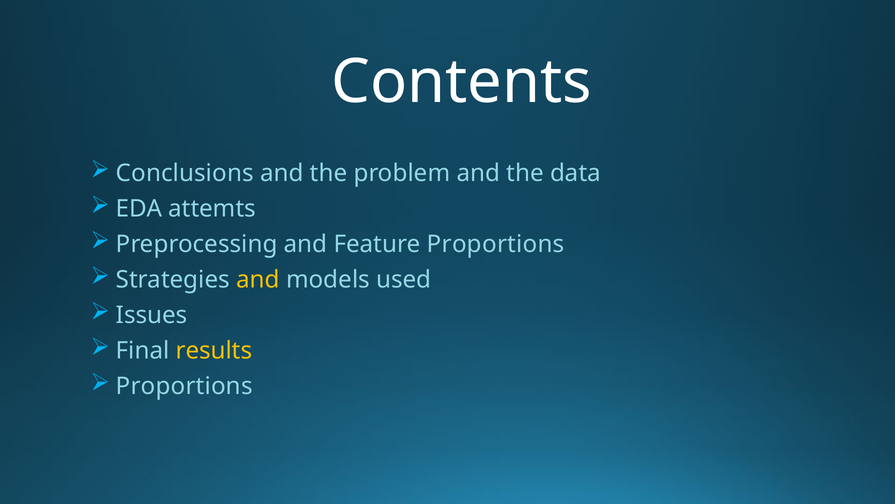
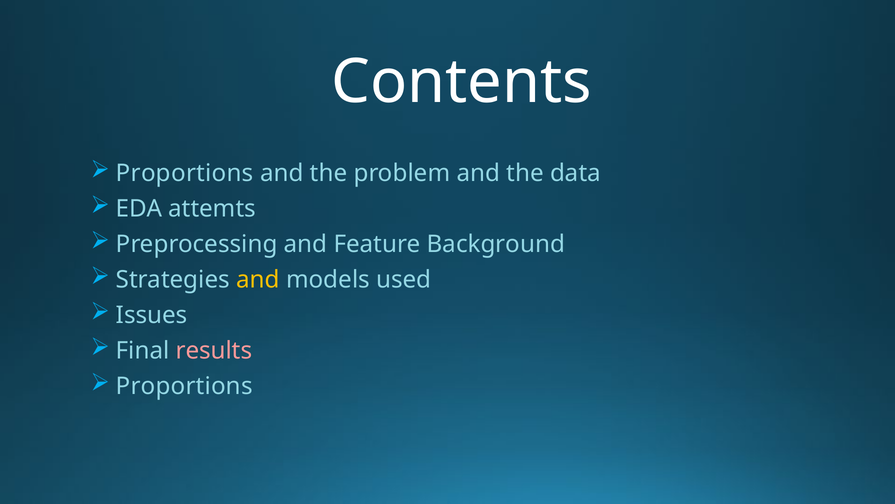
Conclusions: Conclusions -> Proportions (185, 173)
Feature Proportions: Proportions -> Background (496, 244)
results colour: yellow -> pink (214, 350)
